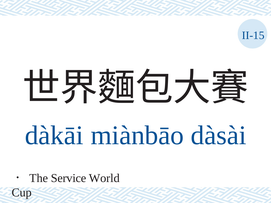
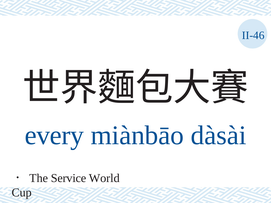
II-15: II-15 -> II-46 (253, 35)
dàkāi: dàkāi -> every (54, 136)
